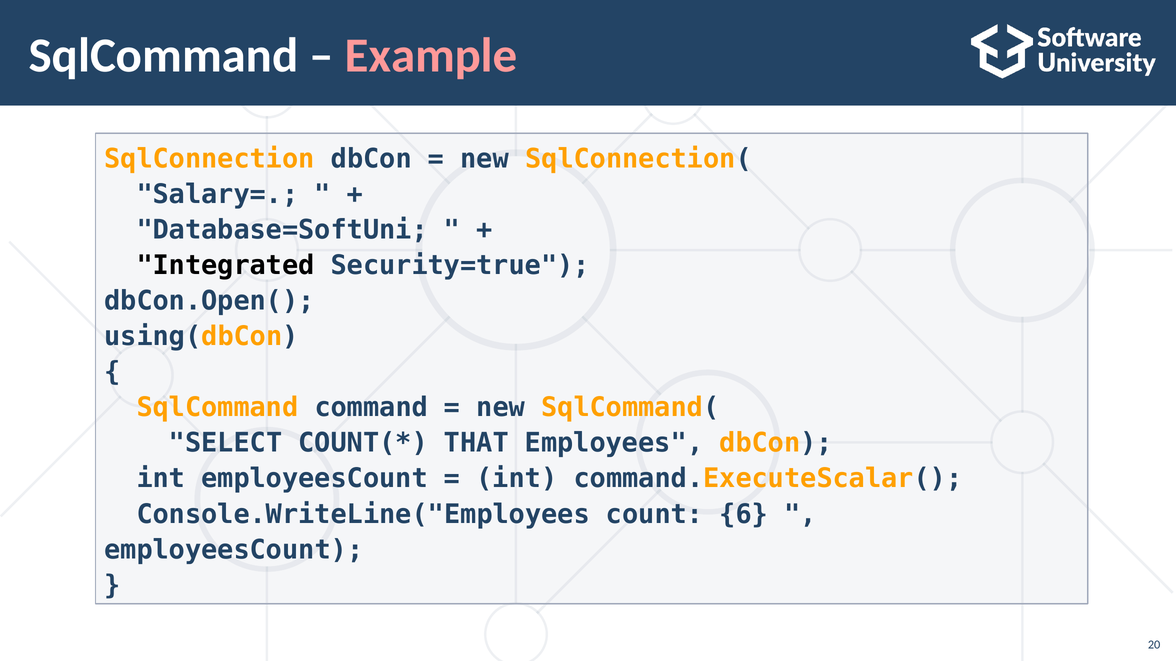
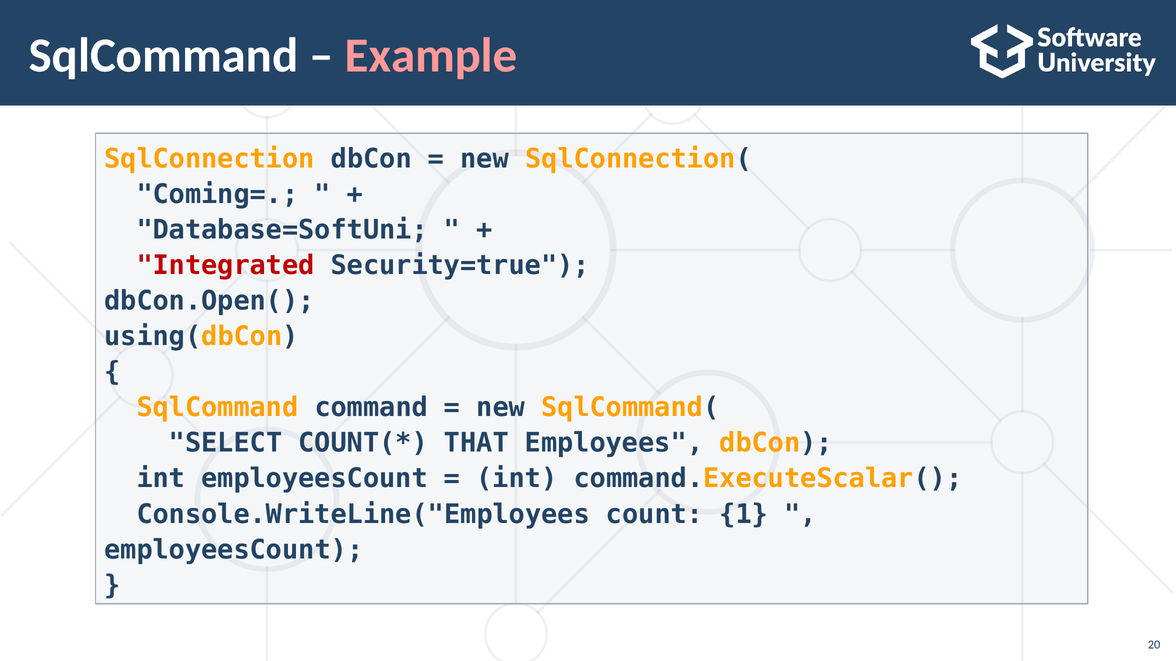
Salary=: Salary= -> Coming= (217, 194)
Integrated colour: black -> red (226, 266)
6: 6 -> 1 (744, 515)
